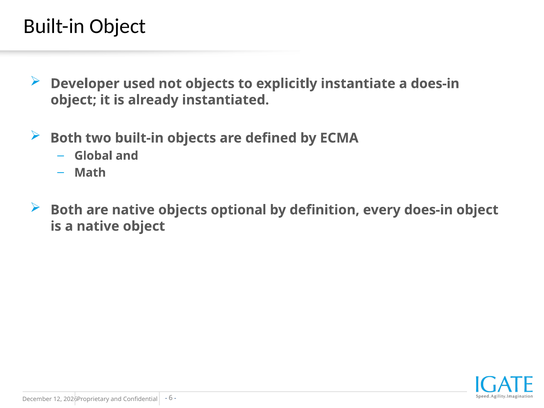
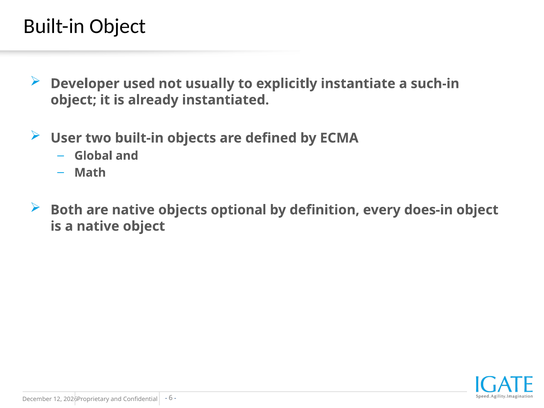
not objects: objects -> usually (210, 84)
a does-in: does-in -> such-in (435, 84)
Both: Both -> User (66, 138)
